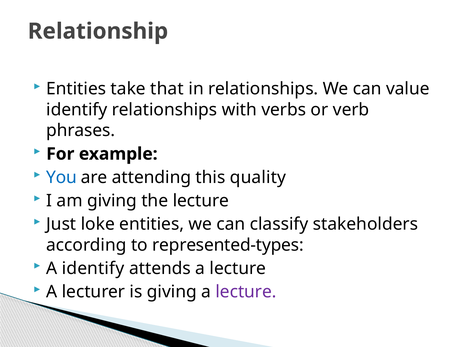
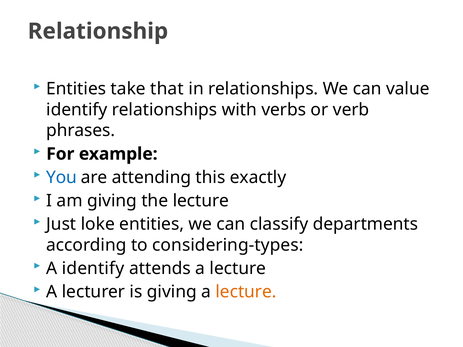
quality: quality -> exactly (258, 177)
stakeholders: stakeholders -> departments (365, 224)
represented-types: represented-types -> considering-types (228, 245)
lecture colour: purple -> orange (246, 292)
